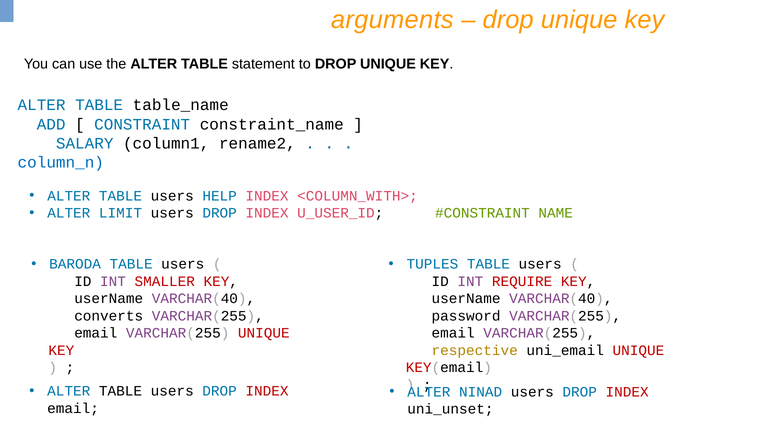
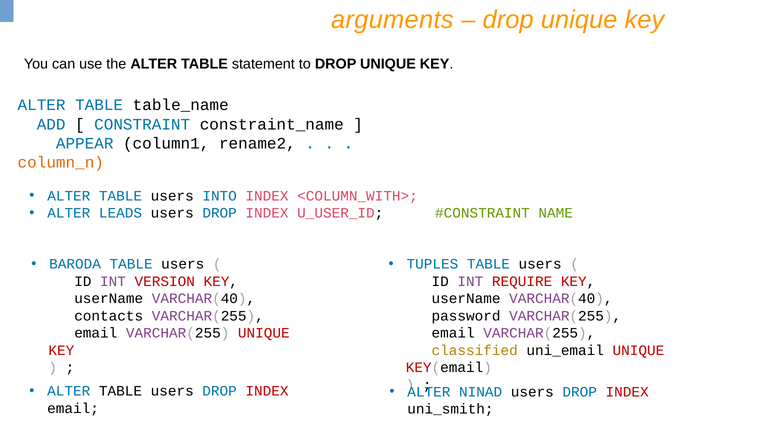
SALARY: SALARY -> APPEAR (85, 143)
column_n colour: blue -> orange (61, 163)
HELP: HELP -> INTO (220, 196)
LIMIT: LIMIT -> LEADS (121, 213)
SMALLER: SMALLER -> VERSION (165, 281)
converts: converts -> contacts (109, 316)
respective: respective -> classified (475, 350)
uni_unset: uni_unset -> uni_smith (450, 409)
